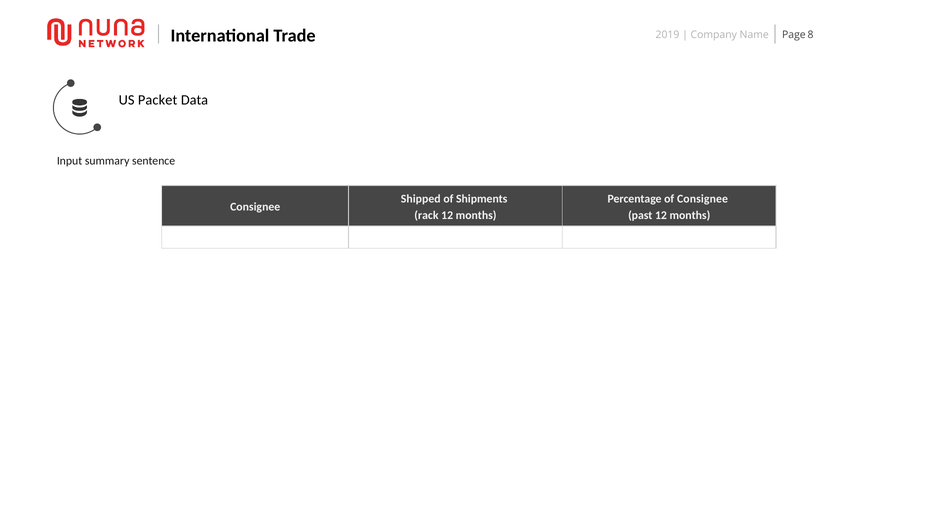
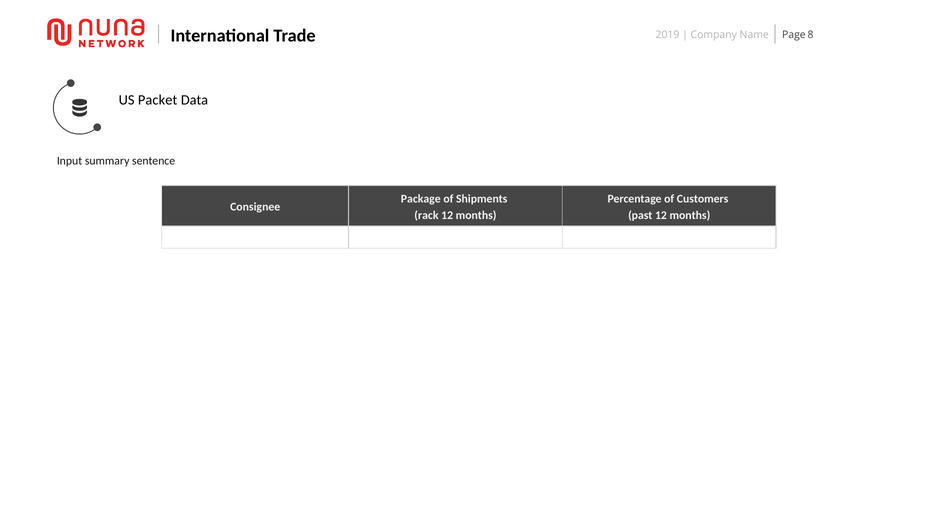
Shipped: Shipped -> Package (421, 199)
of Consignee: Consignee -> Customers (703, 199)
